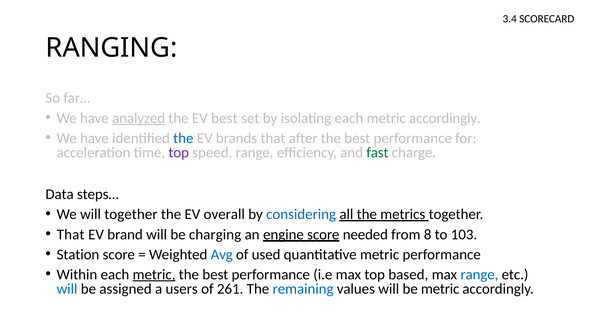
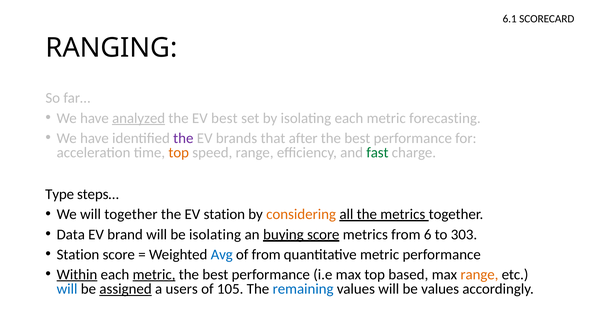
3.4: 3.4 -> 6.1 (510, 19)
each metric accordingly: accordingly -> forecasting (445, 118)
the colour: blue -> purple (183, 138)
top colour: purple -> orange (179, 153)
Data: Data -> Type (60, 194)
EV overall: overall -> station (224, 215)
considering colour: blue -> orange (301, 215)
That: That -> Data (71, 235)
be charging: charging -> isolating (215, 235)
engine: engine -> buying (283, 235)
score needed: needed -> metrics (365, 235)
8: 8 -> 6 (428, 235)
103: 103 -> 303 (464, 235)
of used: used -> from (266, 255)
Within underline: none -> present (77, 275)
range colour: blue -> orange (479, 275)
assigned underline: none -> present (126, 289)
261: 261 -> 105 (230, 289)
be metric: metric -> values (440, 289)
